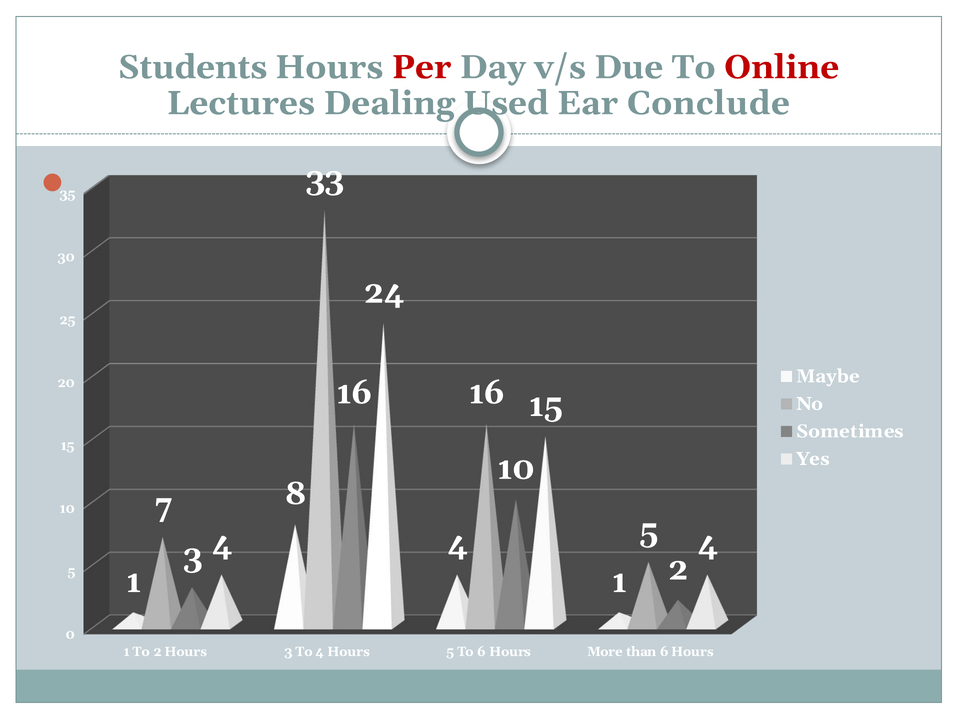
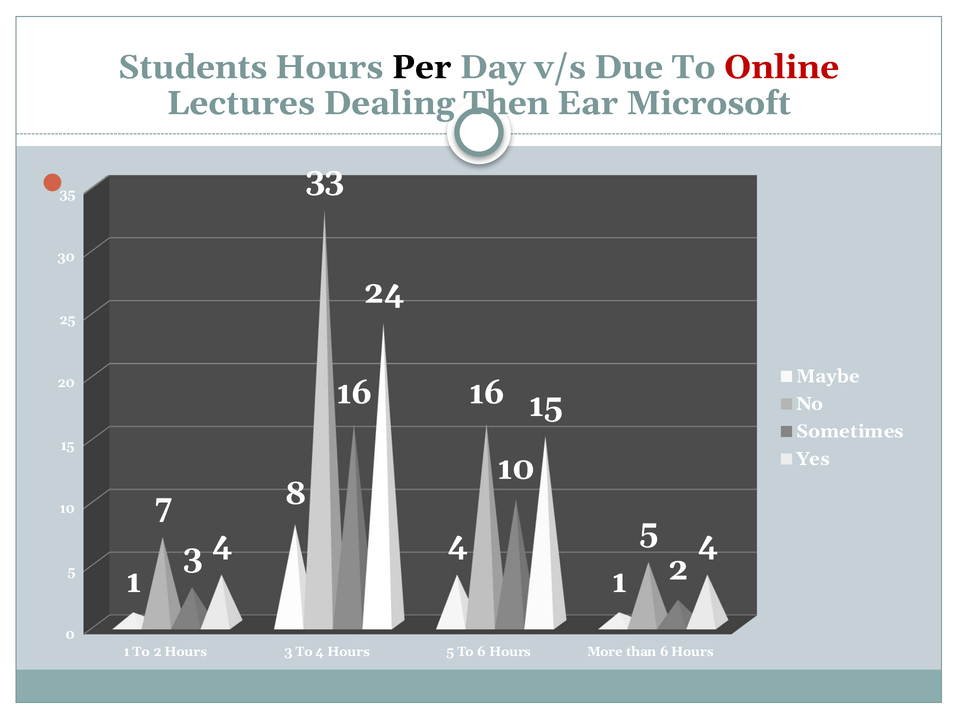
Per colour: red -> black (421, 67)
Used: Used -> Then (506, 103)
Conclude: Conclude -> Microsoft (709, 103)
